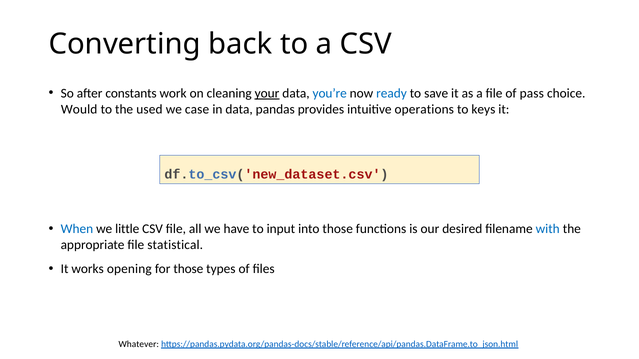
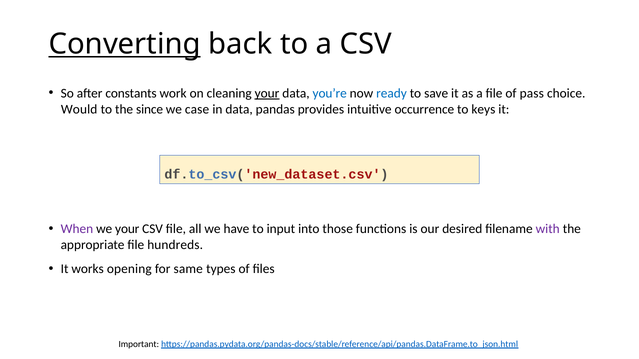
Converting underline: none -> present (125, 44)
used: used -> since (150, 109)
operations: operations -> occurrence (424, 109)
When colour: blue -> purple (77, 229)
we little: little -> your (127, 229)
with colour: blue -> purple (548, 229)
statistical: statistical -> hundreds (175, 245)
for those: those -> same (188, 269)
Whatever: Whatever -> Important (139, 344)
